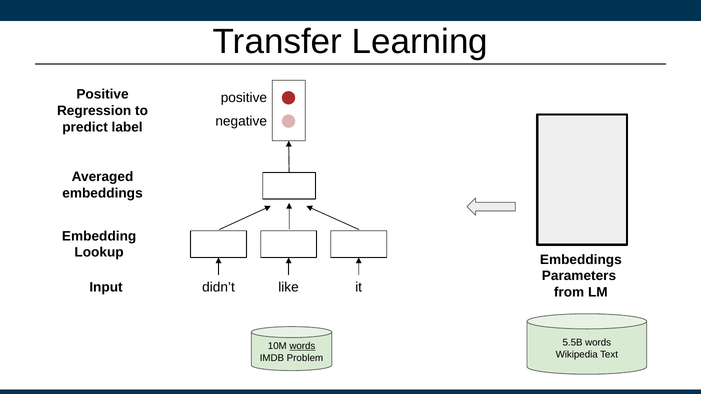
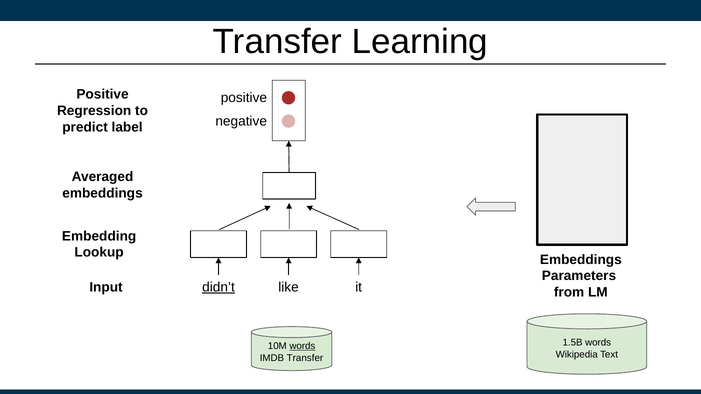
didn’t underline: none -> present (218, 288)
5.5B: 5.5B -> 1.5B (573, 343)
IMDB Problem: Problem -> Transfer (305, 358)
